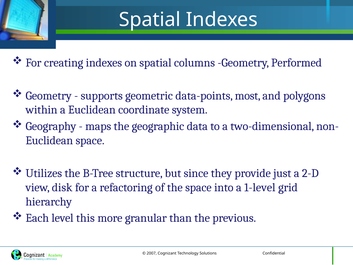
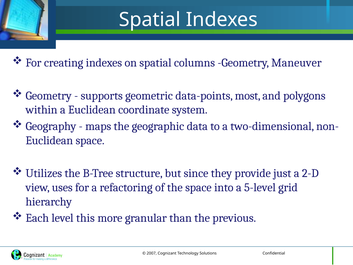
Performed: Performed -> Maneuver (296, 63)
disk: disk -> uses (62, 187)
1-level: 1-level -> 5-level (260, 187)
